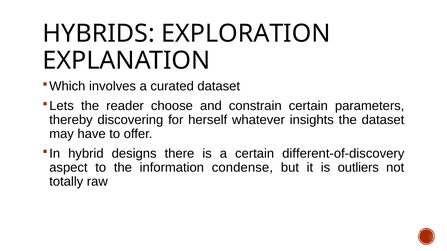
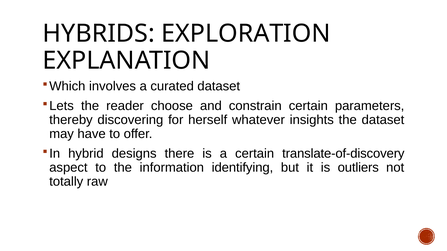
different-of-discovery: different-of-discovery -> translate-of-discovery (343, 154)
condense: condense -> identifying (242, 168)
